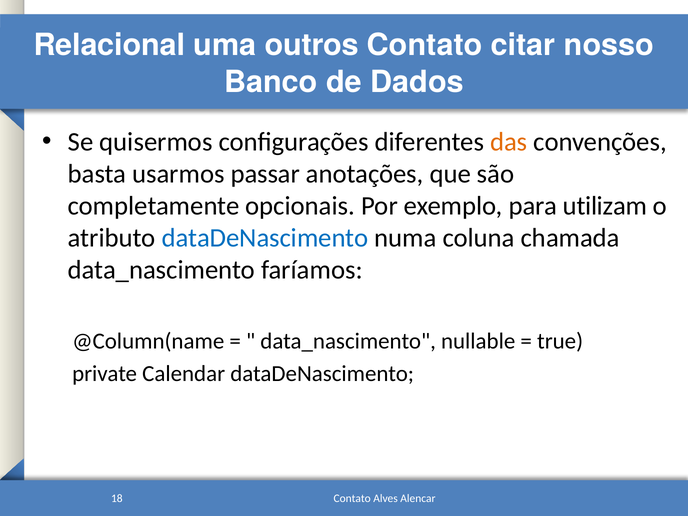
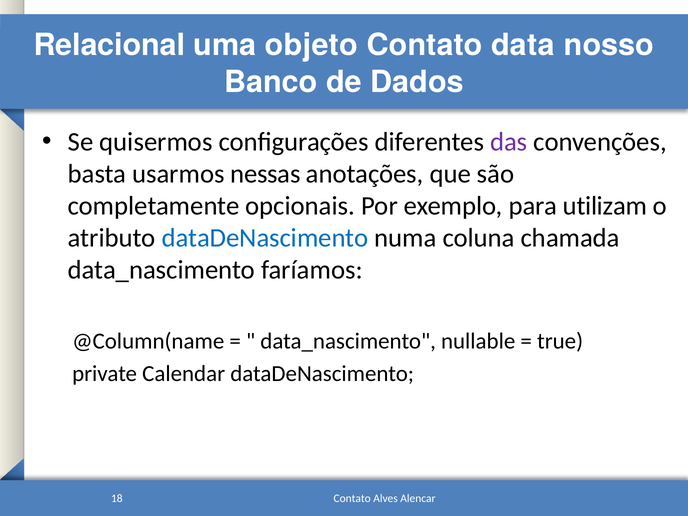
outros: outros -> objeto (311, 45)
citar: citar -> data (523, 45)
das colour: orange -> purple (509, 142)
passar: passar -> nessas (265, 174)
